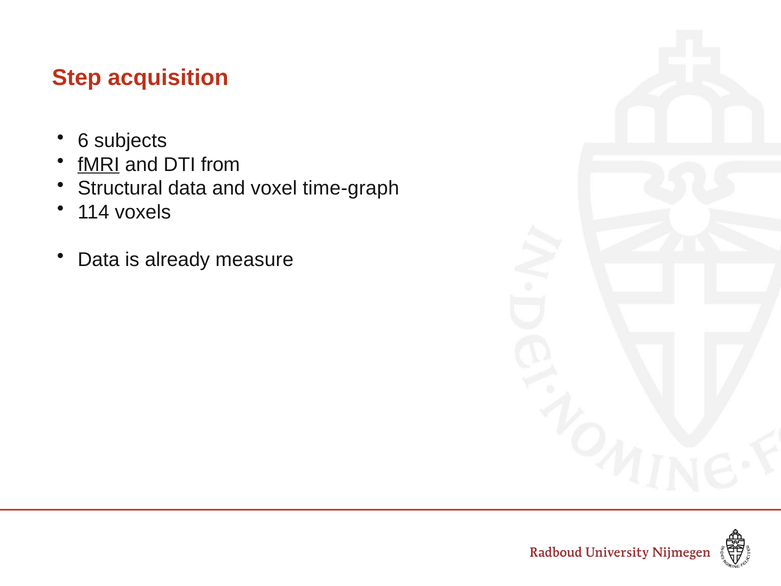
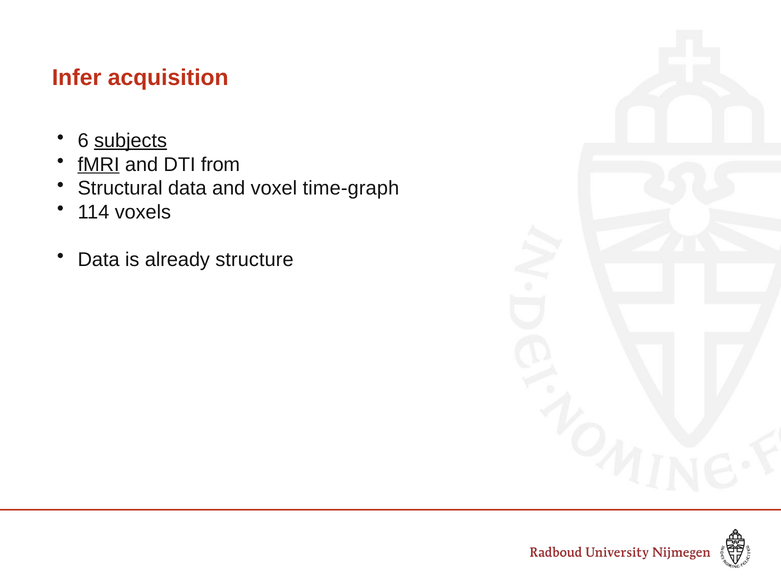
Step: Step -> Infer (77, 78)
subjects underline: none -> present (131, 141)
measure: measure -> structure (255, 260)
